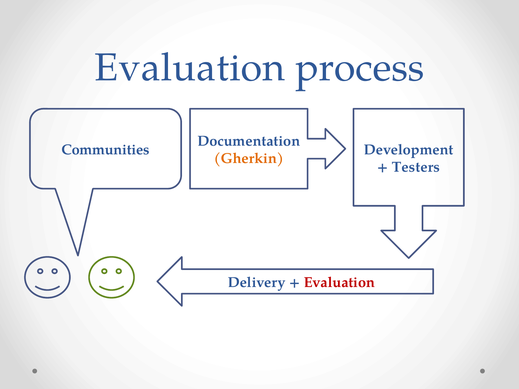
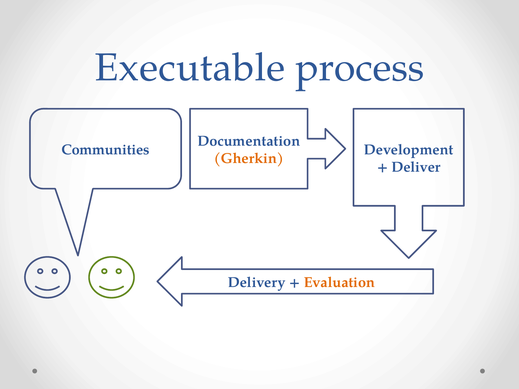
Evaluation: Evaluation -> Executable (190, 68)
Testers: Testers -> Deliver (416, 167)
Evaluation colour: red -> orange (339, 283)
